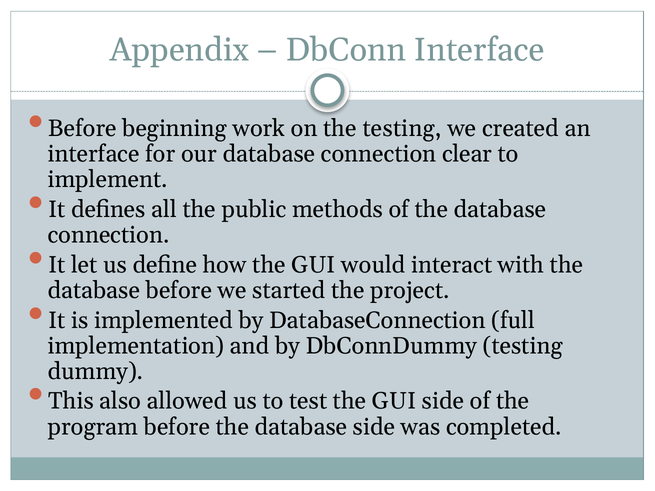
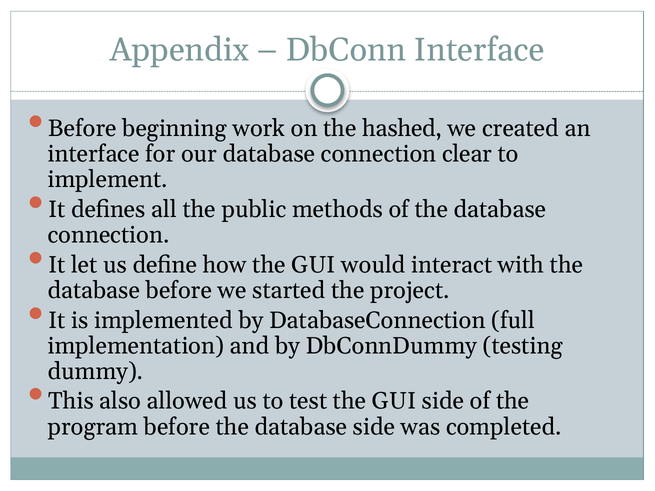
the testing: testing -> hashed (402, 128)
